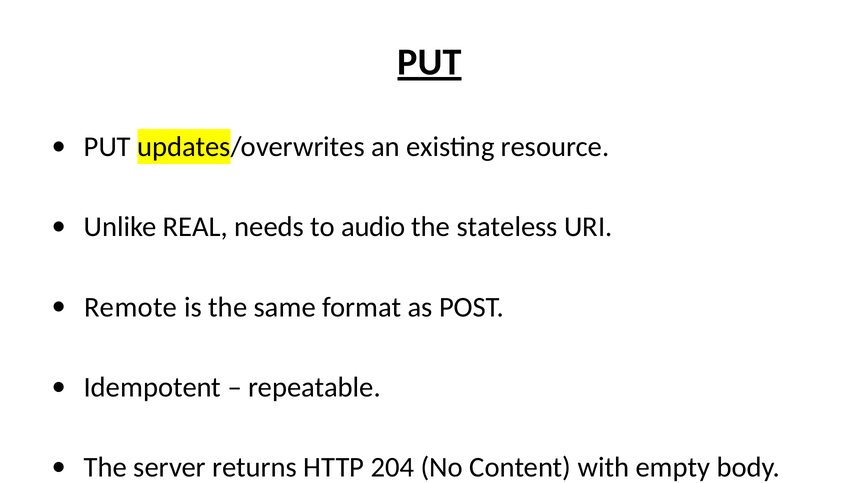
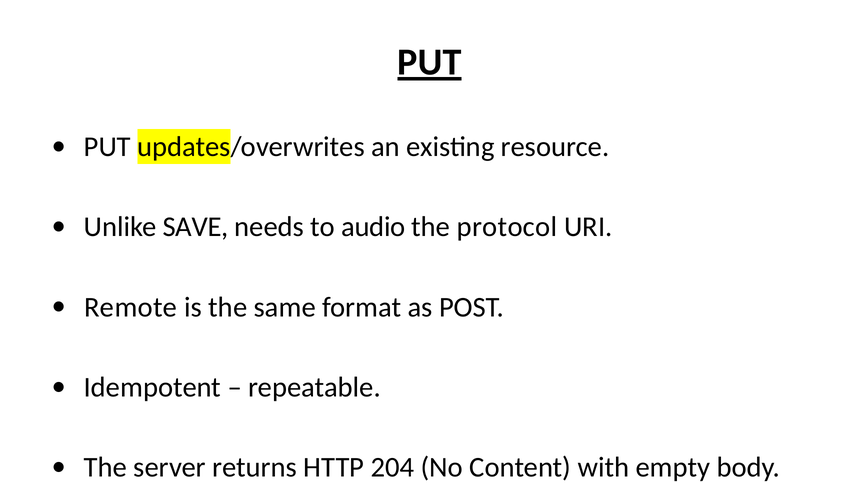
REAL: REAL -> SAVE (196, 227)
stateless: stateless -> protocol (507, 227)
